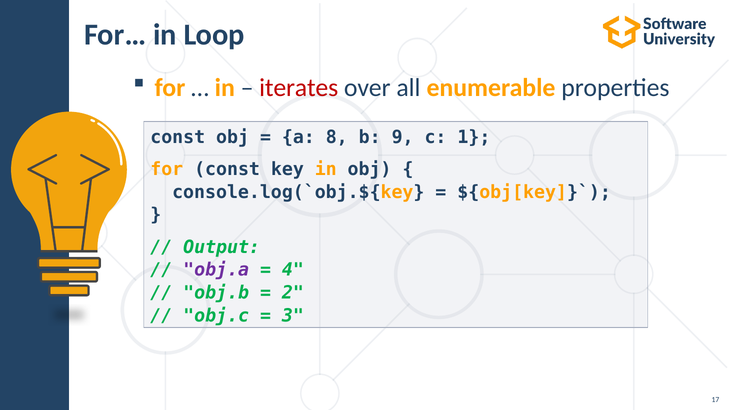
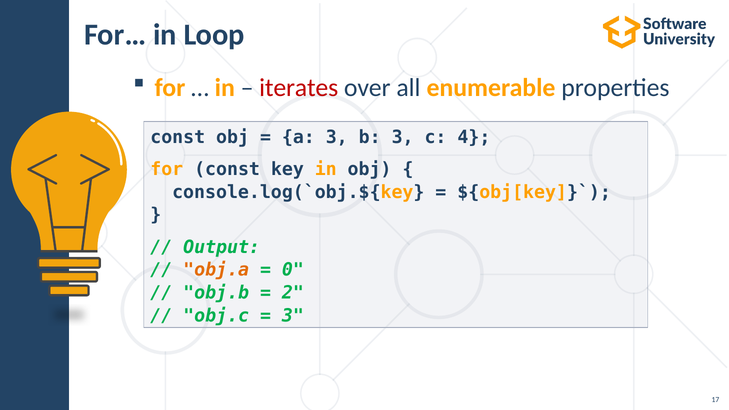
a 8: 8 -> 3 (337, 137)
b 9: 9 -> 3 (403, 137)
1: 1 -> 4 (474, 137)
obj.a colour: purple -> orange (216, 270)
4: 4 -> 0 (293, 270)
